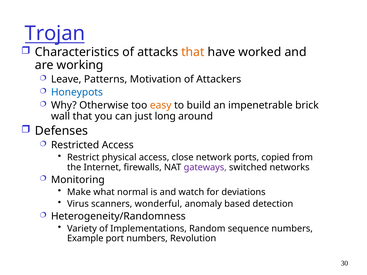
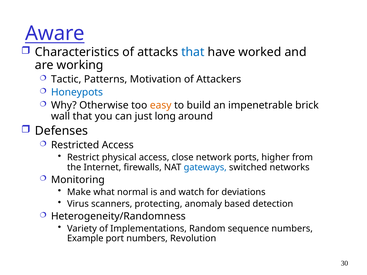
Trojan: Trojan -> Aware (55, 34)
that colour: orange -> blue (193, 52)
Leave: Leave -> Tactic (66, 79)
copied: copied -> higher (276, 157)
gateways colour: purple -> blue (205, 167)
wonderful: wonderful -> protecting (158, 204)
